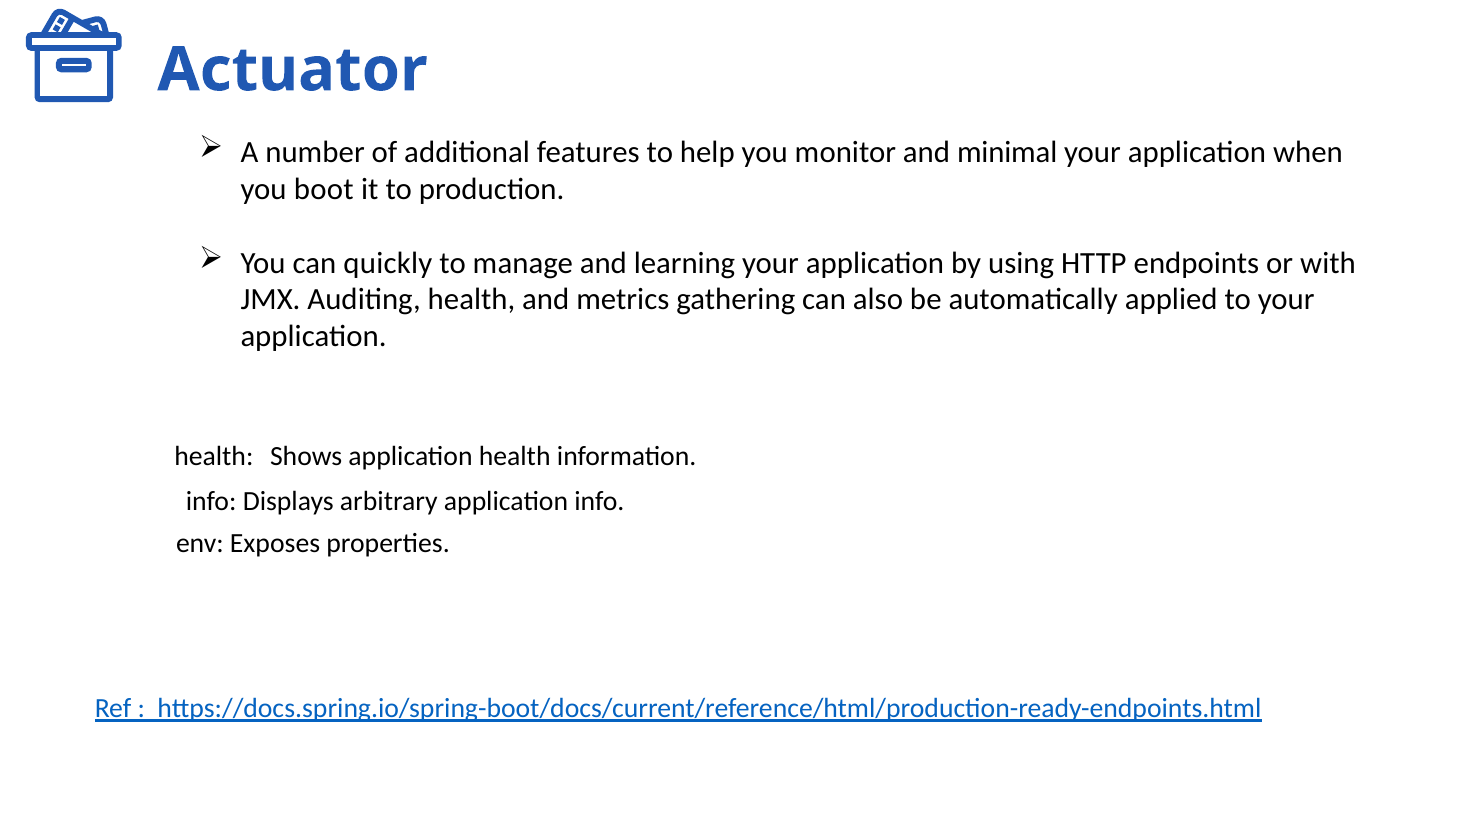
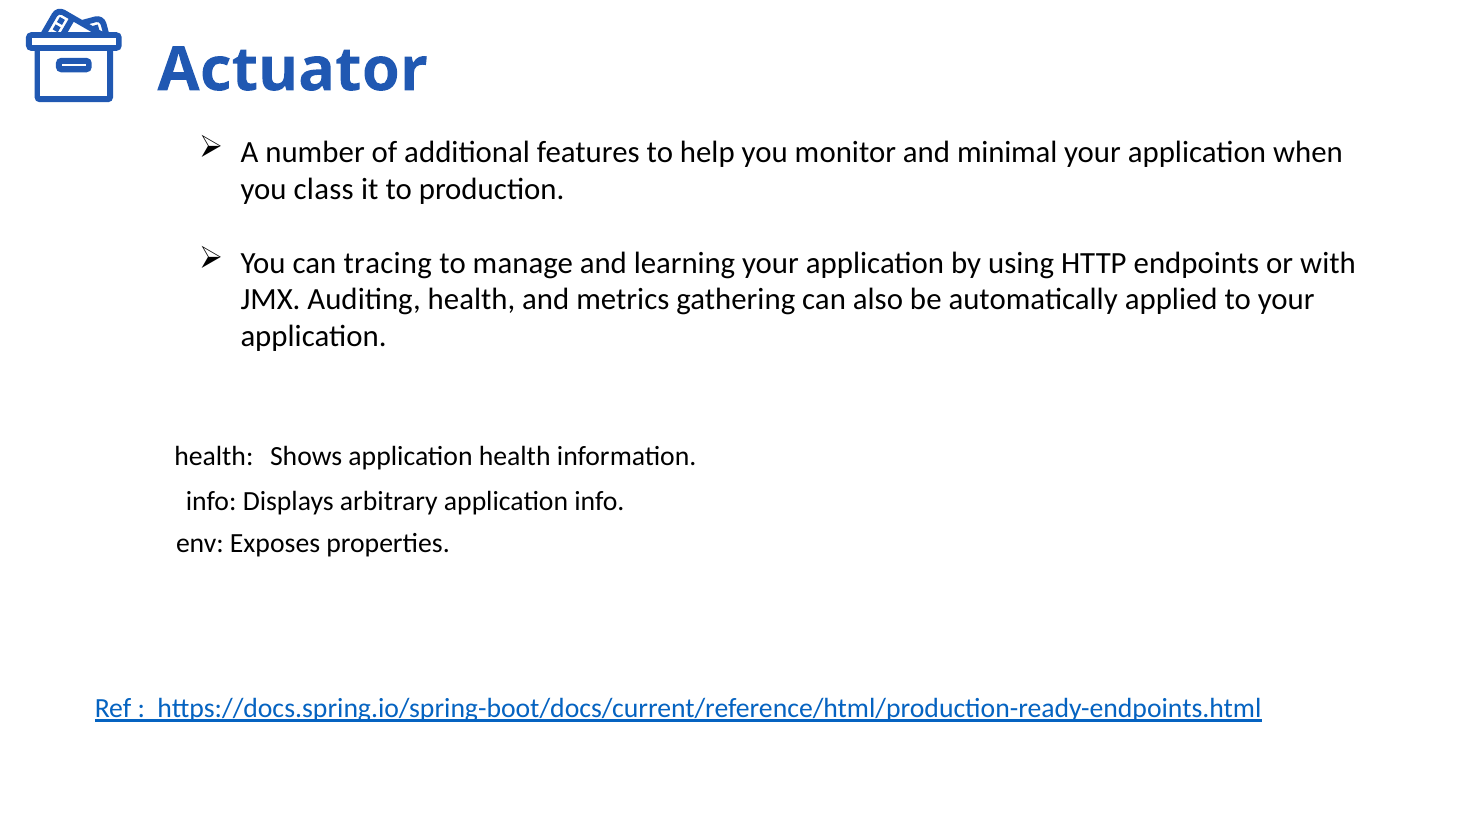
boot: boot -> class (324, 189)
quickly: quickly -> tracing (388, 263)
